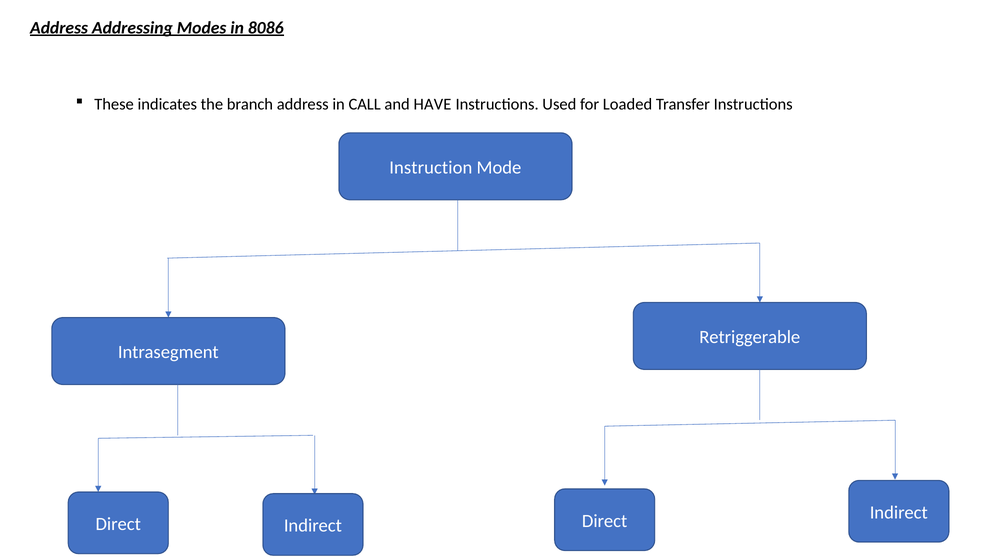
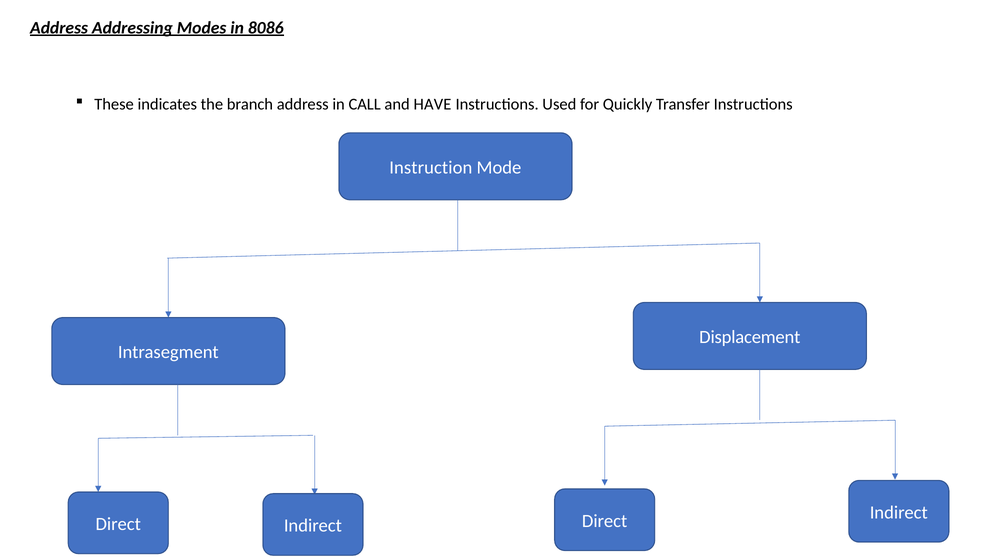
Loaded: Loaded -> Quickly (628, 104)
Retriggerable: Retriggerable -> Displacement (750, 337)
